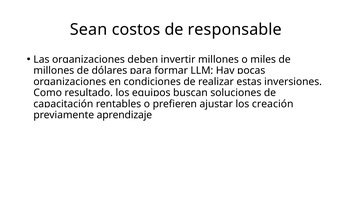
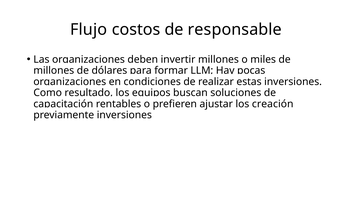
Sean: Sean -> Flujo (89, 30)
previamente aprendizaje: aprendizaje -> inversiones (124, 115)
